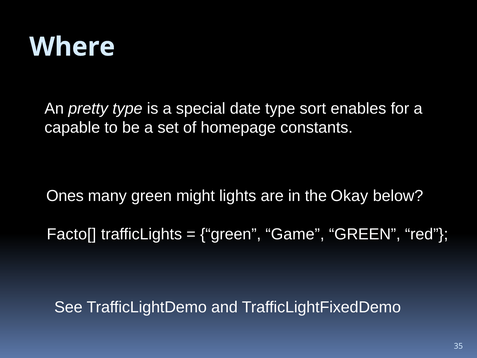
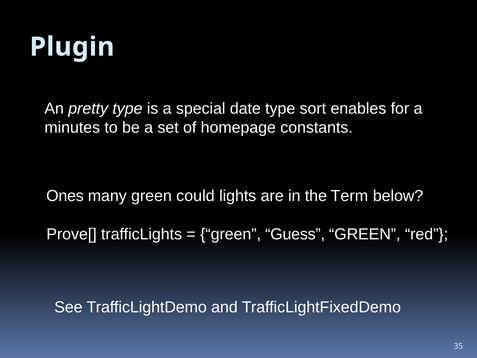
Where: Where -> Plugin (72, 47)
capable: capable -> minutes (72, 127)
might: might -> could (195, 196)
Okay: Okay -> Term (349, 196)
Facto[: Facto[ -> Prove[ (72, 234)
Game: Game -> Guess (295, 234)
